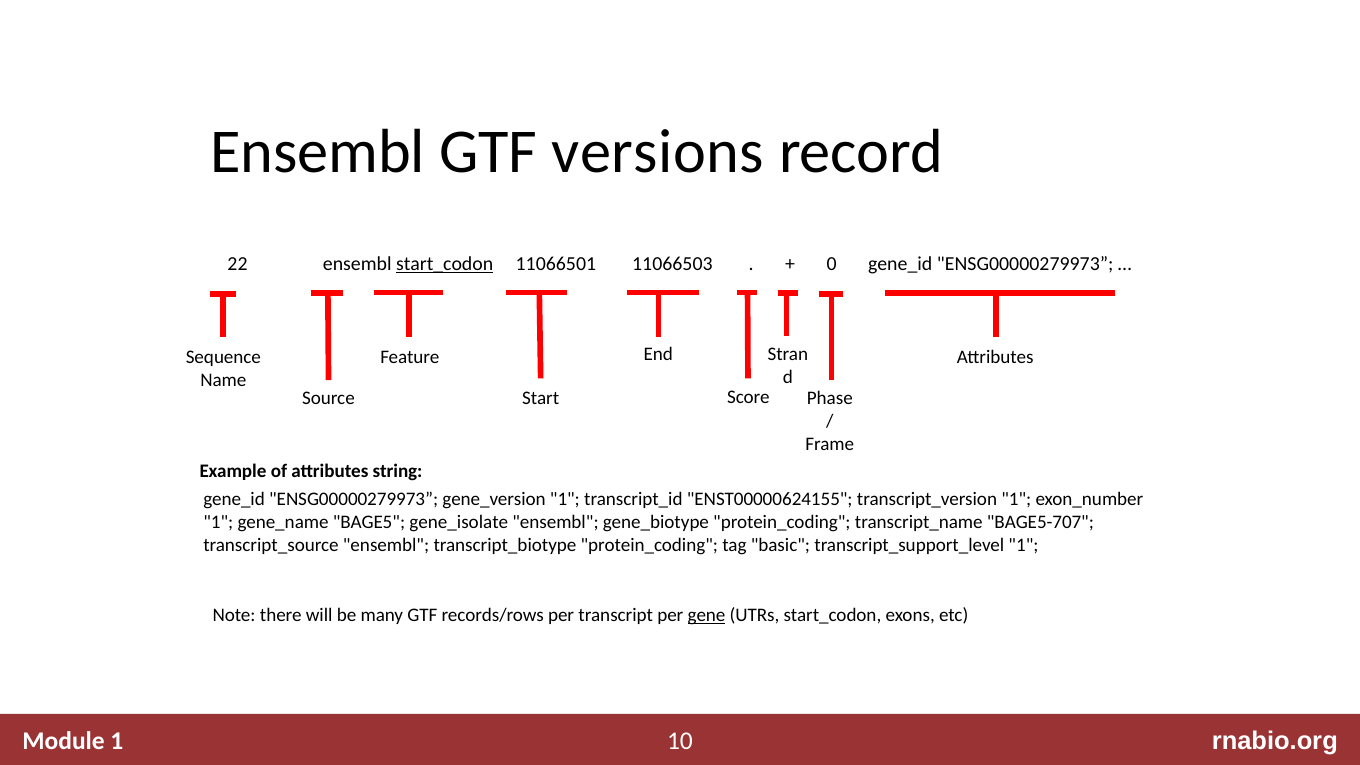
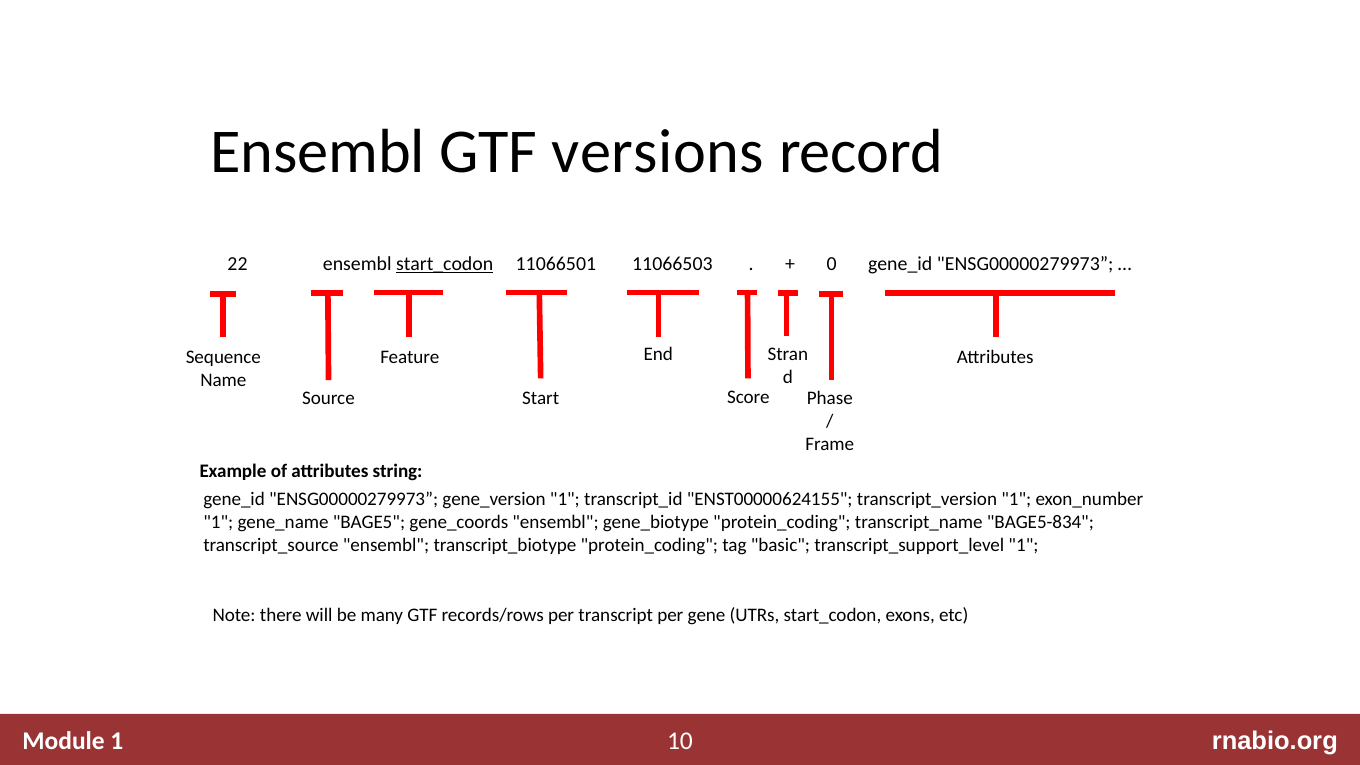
gene_isolate: gene_isolate -> gene_coords (459, 522)
BAGE5-707: BAGE5-707 -> BAGE5-834 (1040, 522)
gene underline: present -> none (707, 615)
